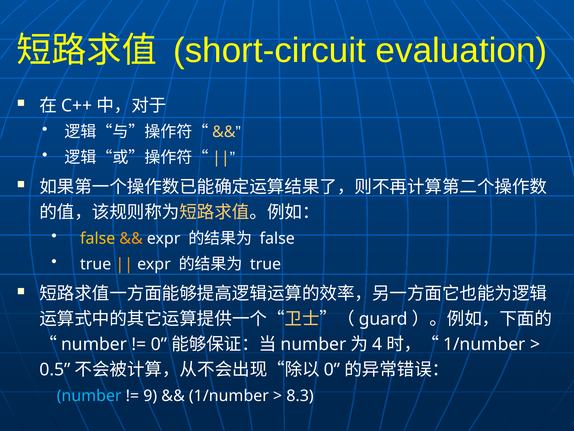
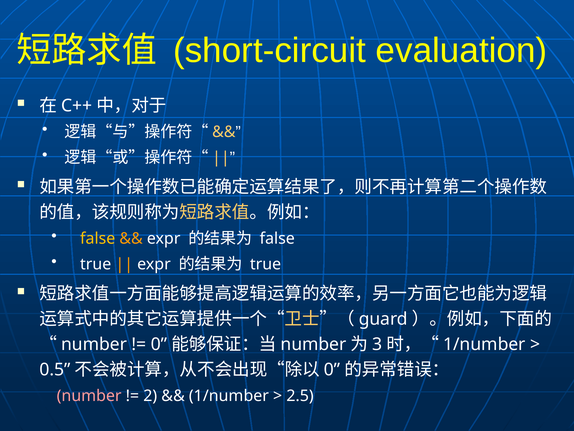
4: 4 -> 3 (377, 344)
number colour: light blue -> pink (89, 395)
9: 9 -> 2 (150, 395)
8.3: 8.3 -> 2.5 (300, 395)
